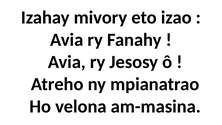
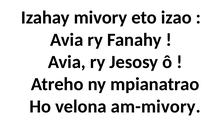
am-masina: am-masina -> am-mivory (156, 106)
